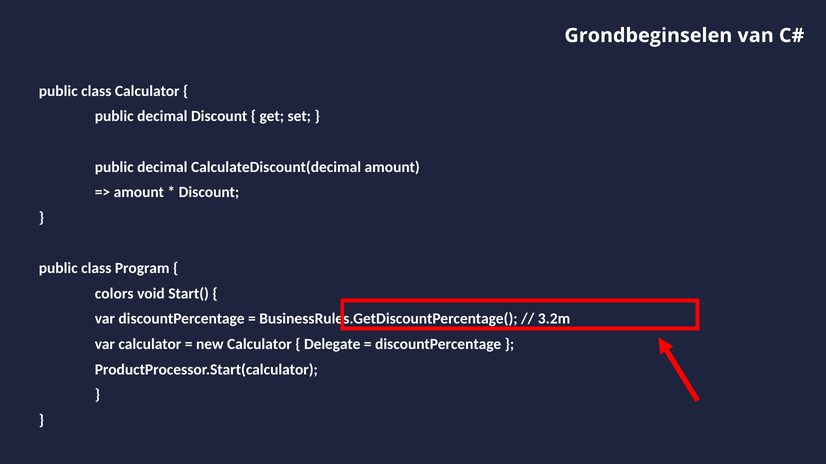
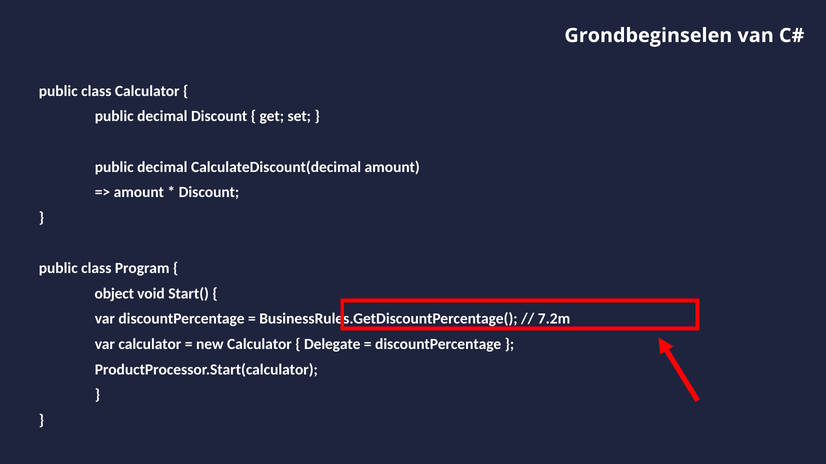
colors: colors -> object (114, 294)
3.2m: 3.2m -> 7.2m (554, 319)
